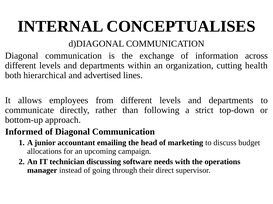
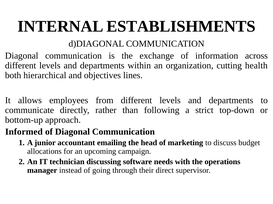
CONCEPTUALISES: CONCEPTUALISES -> ESTABLISHMENTS (181, 26)
advertised: advertised -> objectives (102, 76)
